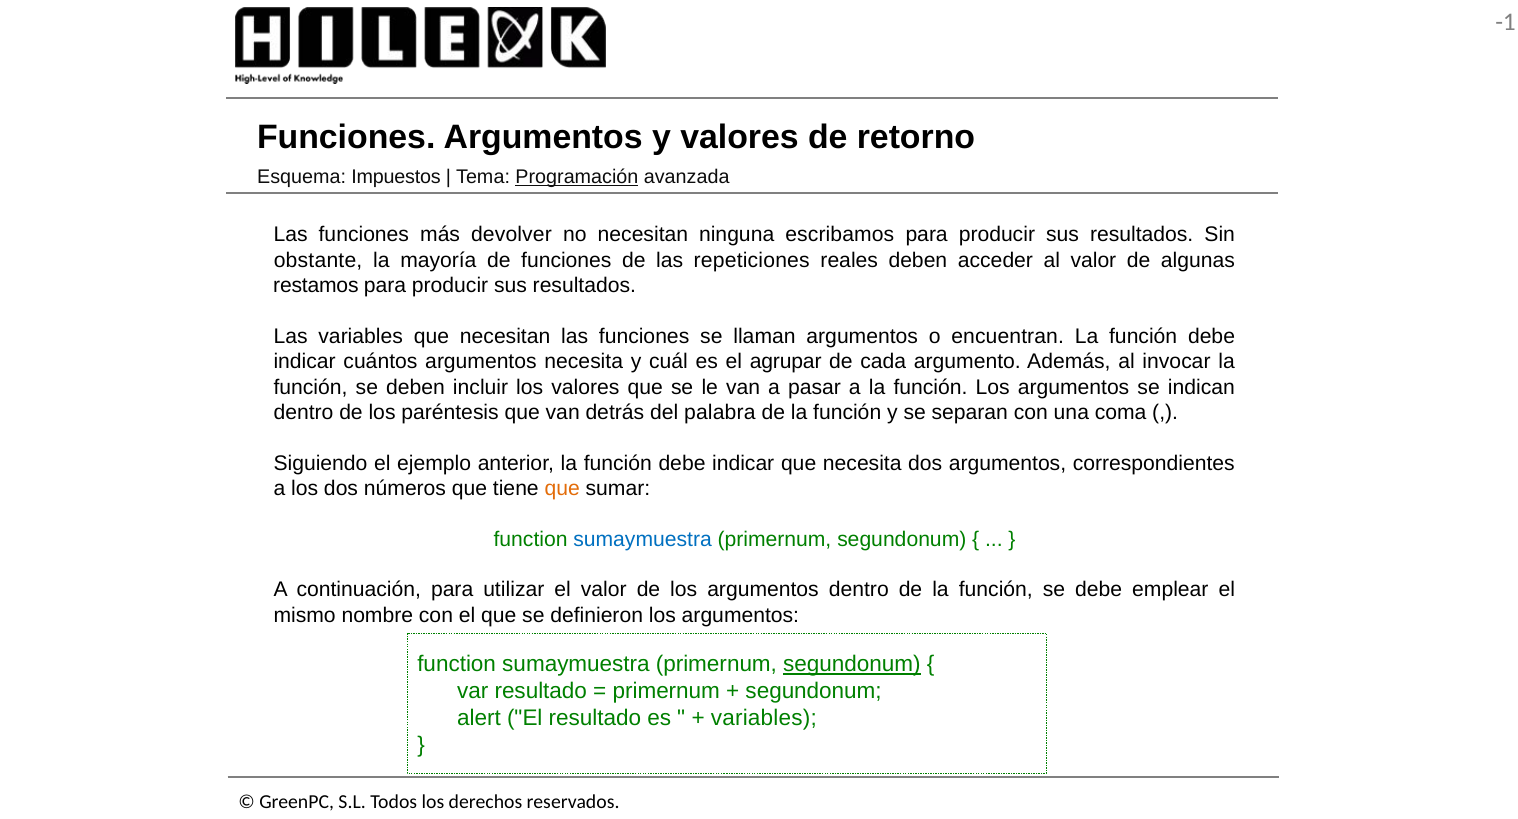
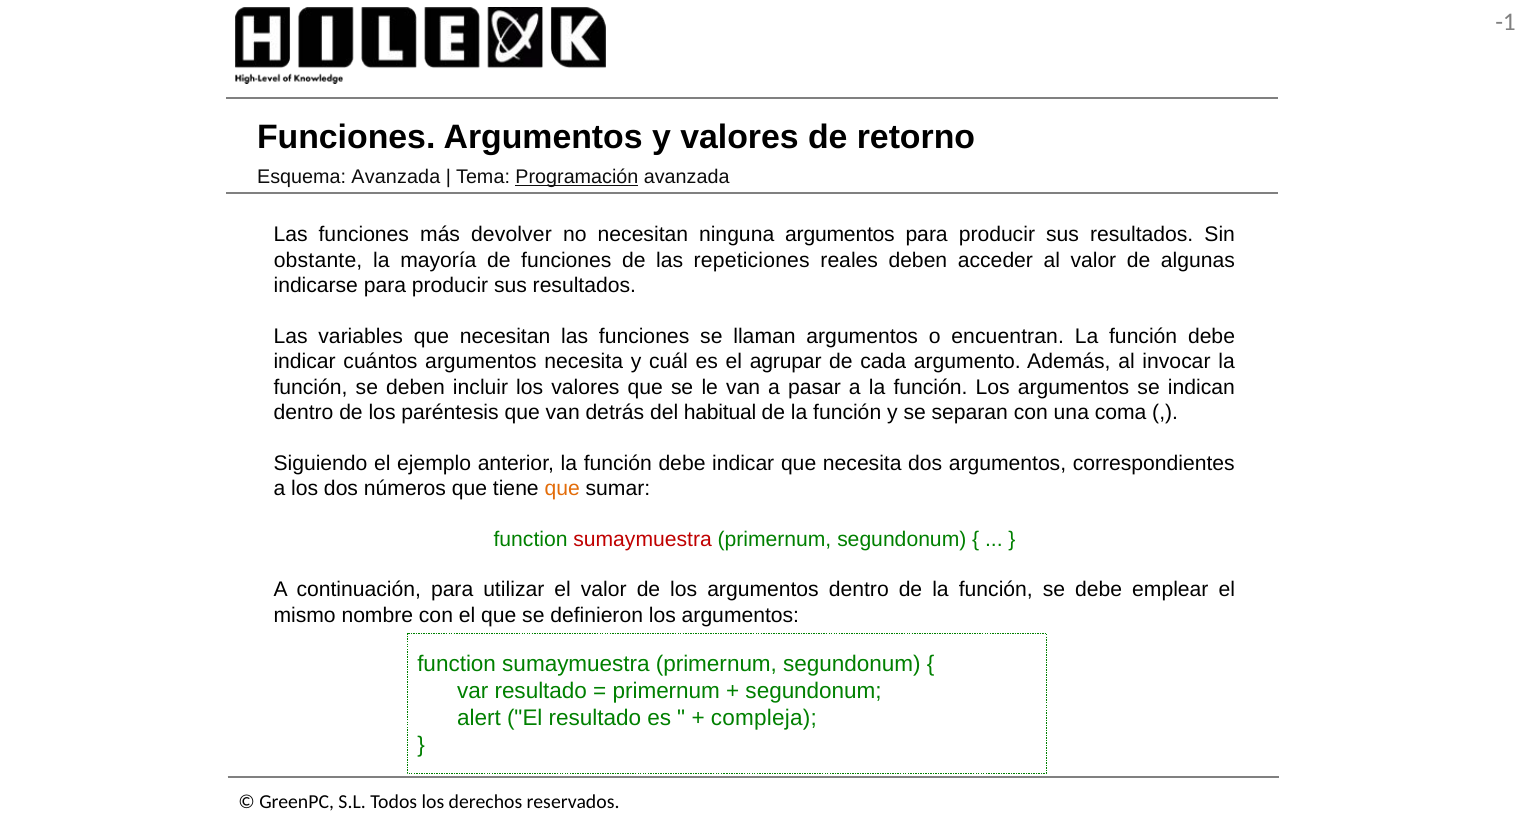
Esquema Impuestos: Impuestos -> Avanzada (396, 177)
ninguna escribamos: escribamos -> argumentos (840, 235)
restamos: restamos -> indicarse (316, 286)
palabra: palabra -> habitual (720, 412)
sumaymuestra colour: blue -> red (643, 539)
segundonum underline: present -> none (852, 664)
variables: variables -> compleja (764, 718)
